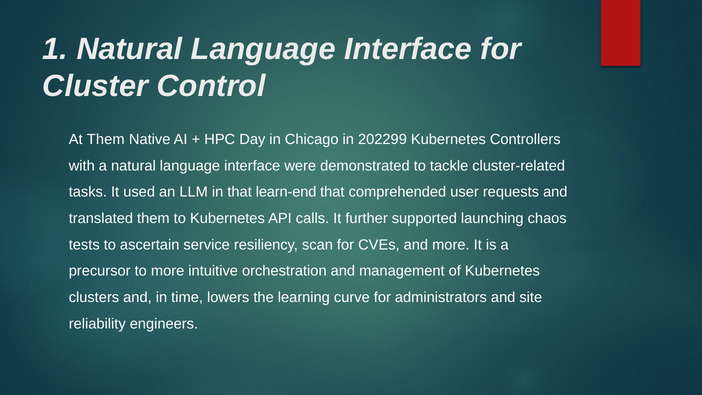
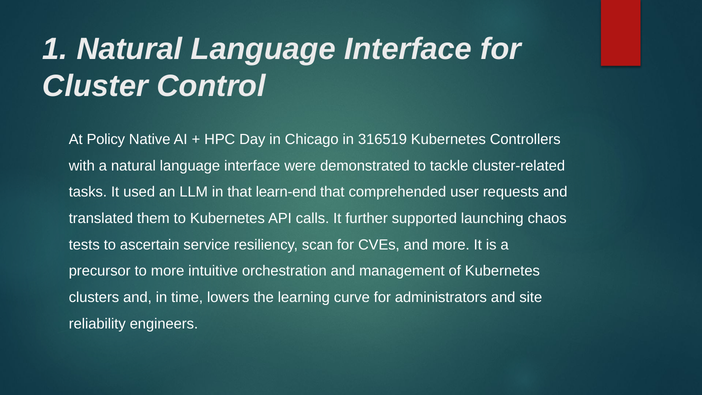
At Them: Them -> Policy (106, 139)
202299: 202299 -> 316519 (382, 139)
